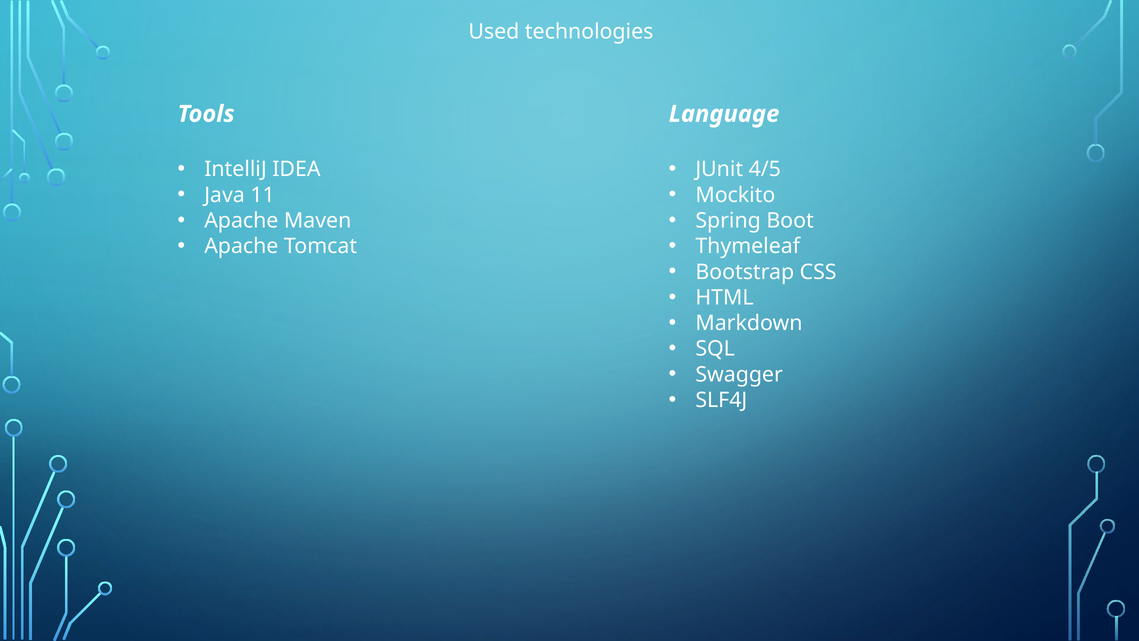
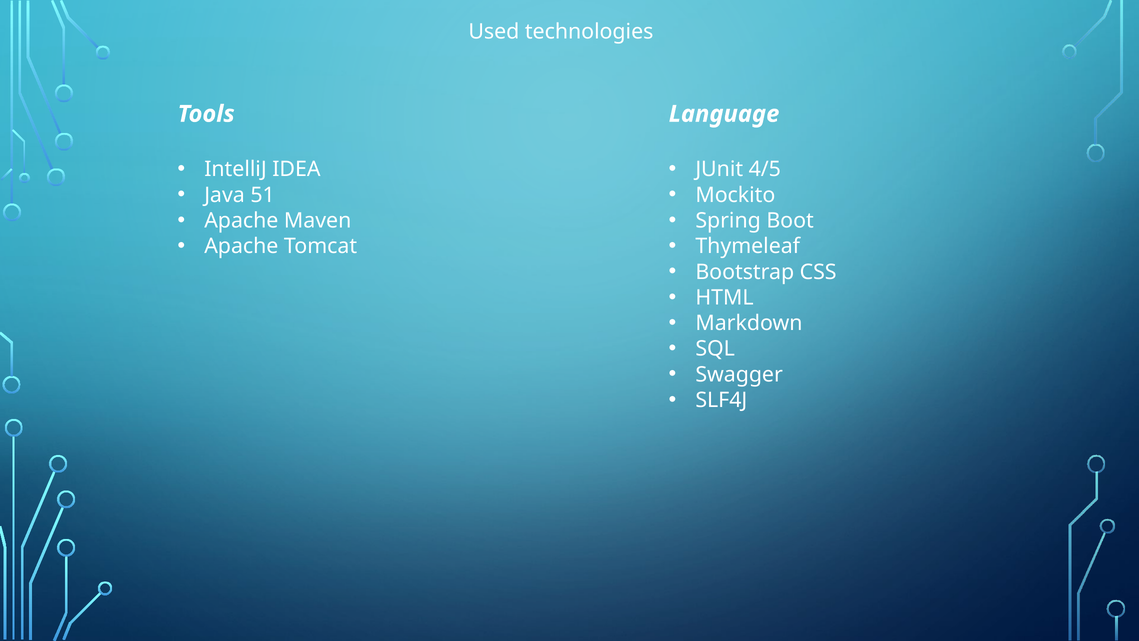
11: 11 -> 51 (263, 195)
